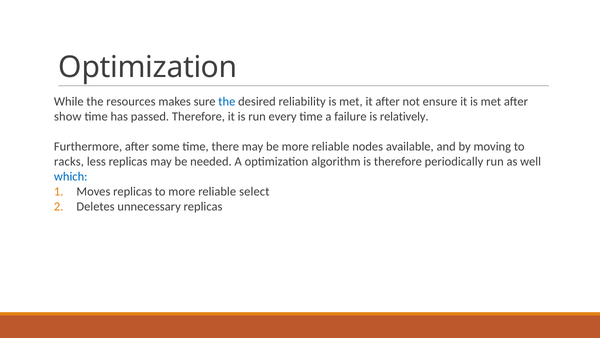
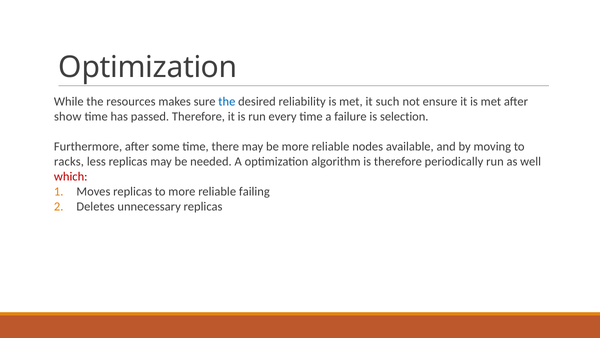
it after: after -> such (387, 101)
relatively: relatively -> selection (404, 116)
which colour: blue -> red (71, 176)
select: select -> failing (254, 191)
